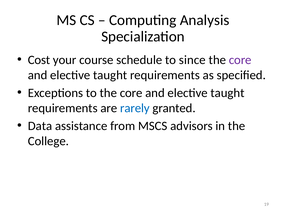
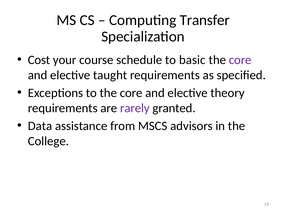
Analysis: Analysis -> Transfer (205, 20)
since: since -> basic (192, 60)
taught: taught -> theory (227, 93)
rarely colour: blue -> purple (135, 108)
